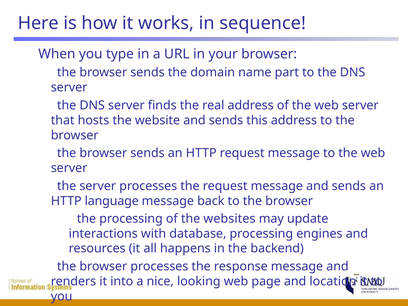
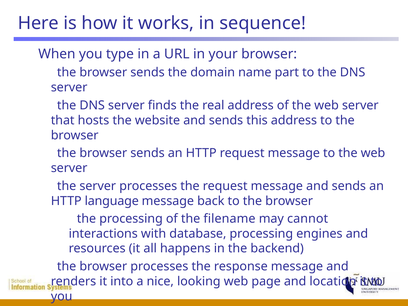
websites: websites -> filename (229, 219)
update: update -> cannot (308, 219)
